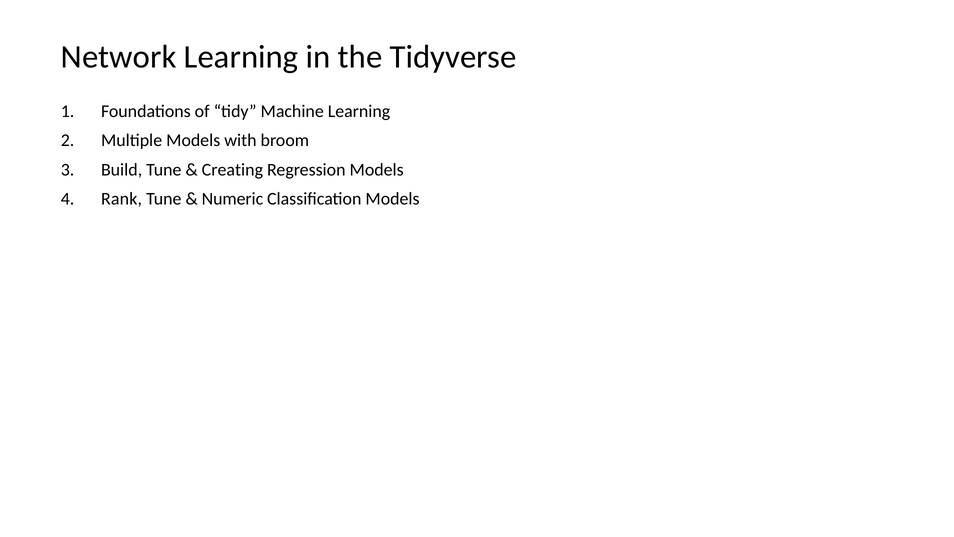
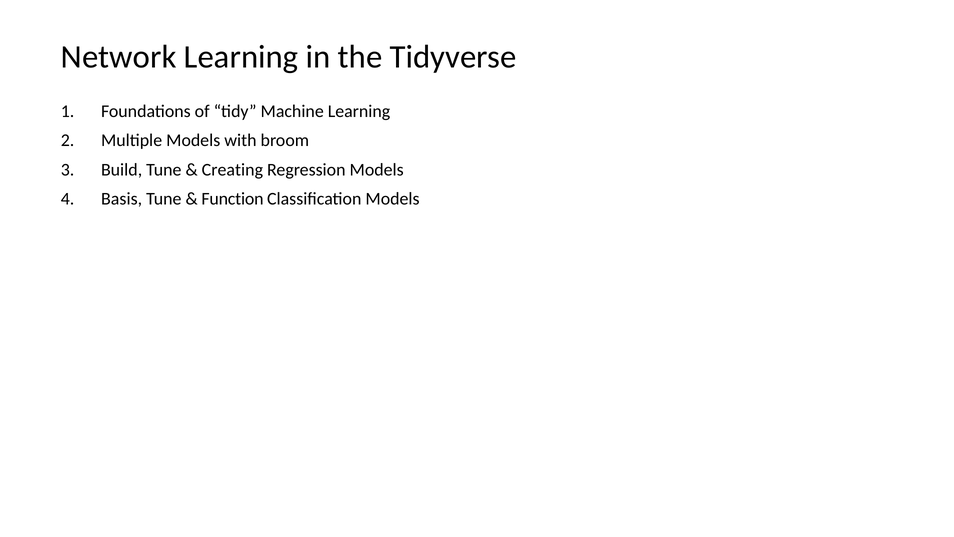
Rank: Rank -> Basis (122, 199)
Numeric: Numeric -> Function (232, 199)
